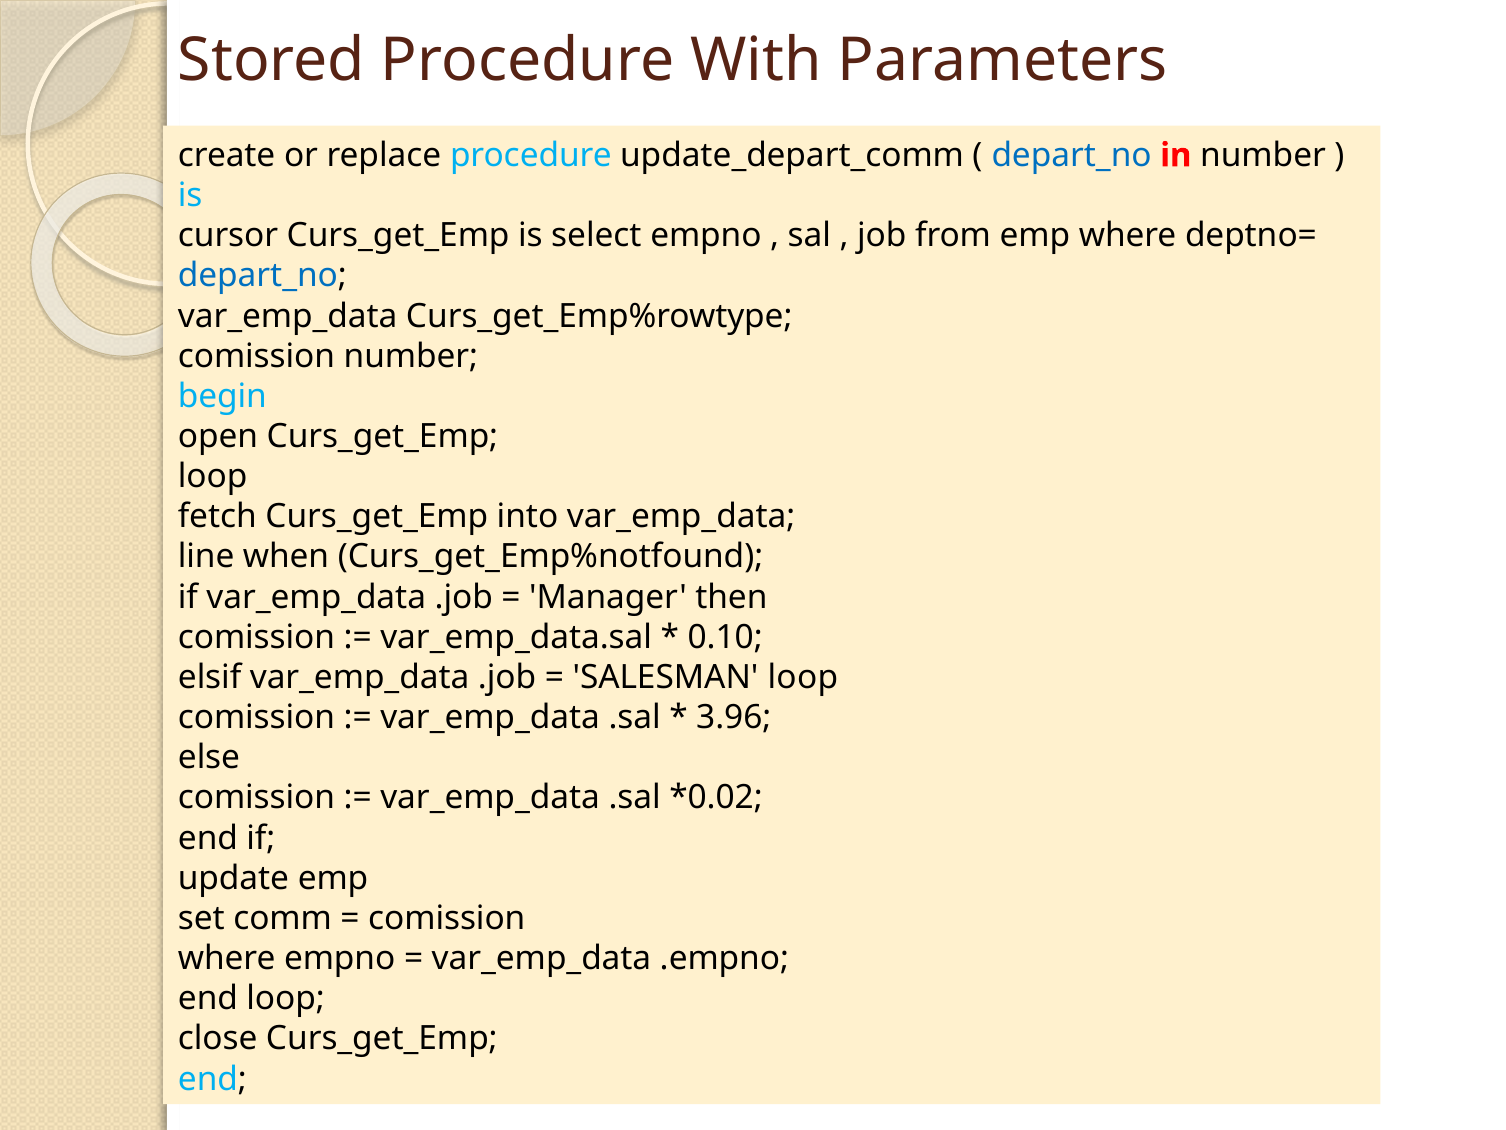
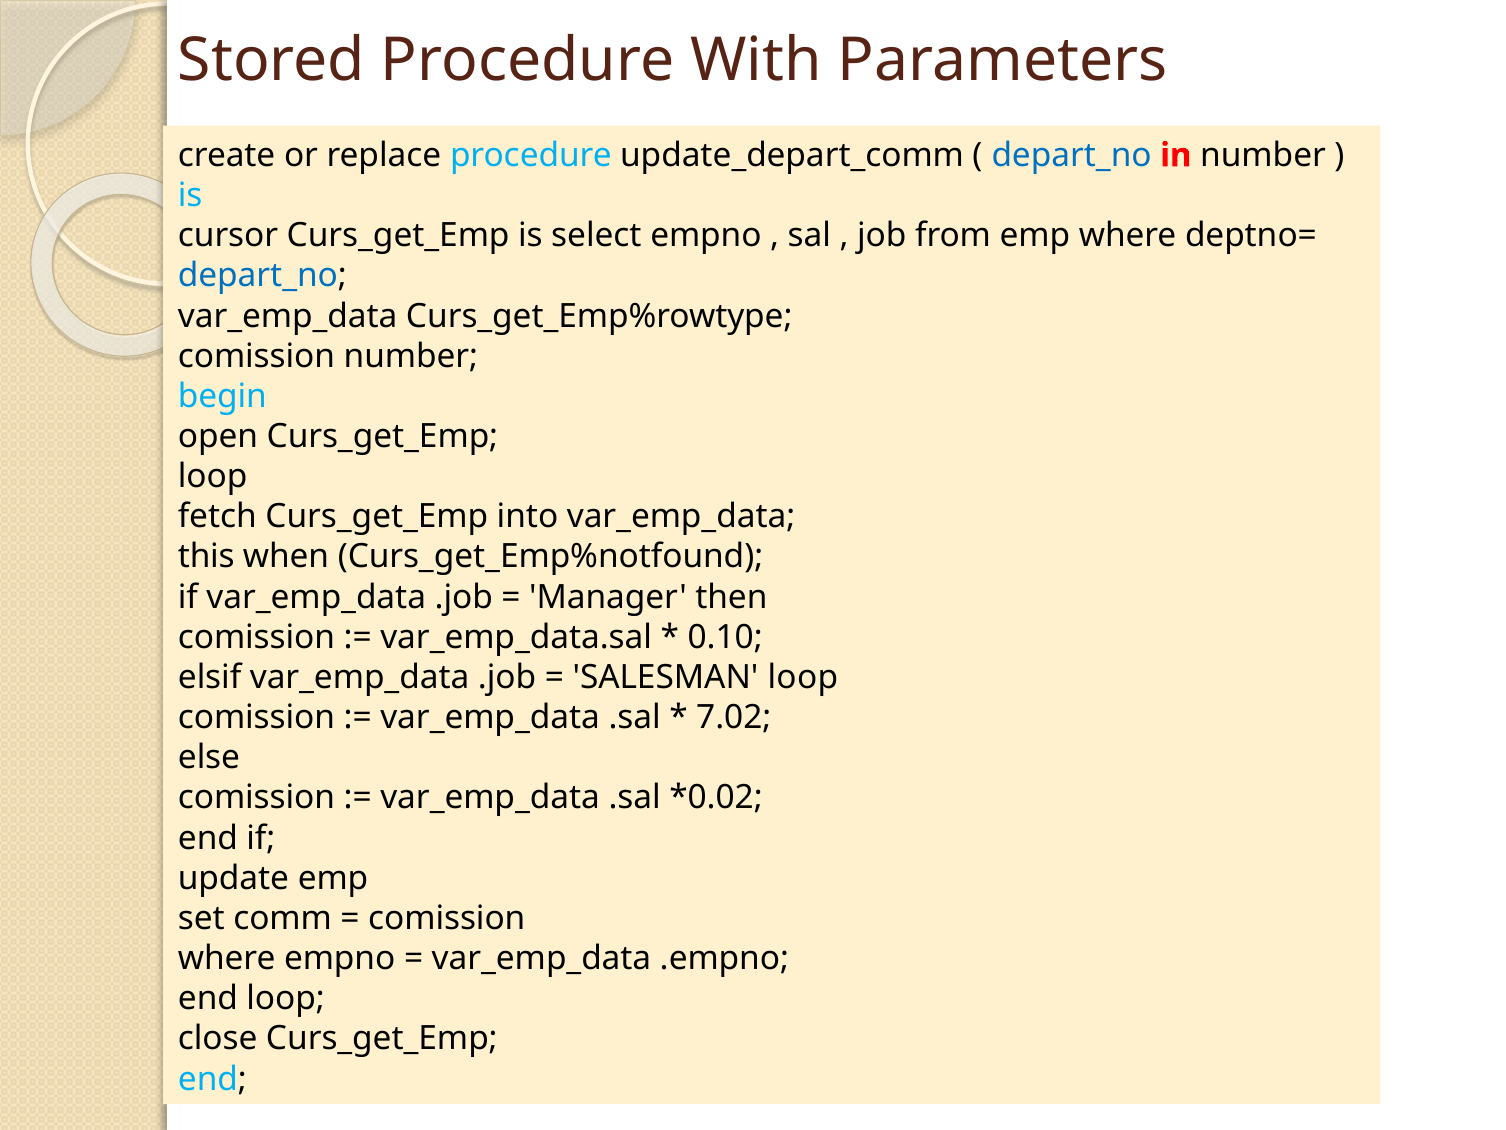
line: line -> this (206, 557)
3.96: 3.96 -> 7.02 (734, 717)
